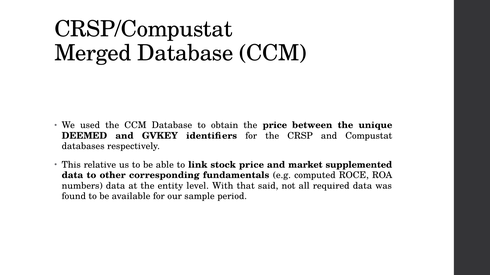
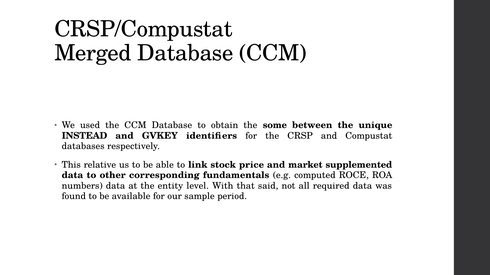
the price: price -> some (275, 126)
DEEMED: DEEMED -> INSTEAD (84, 136)
